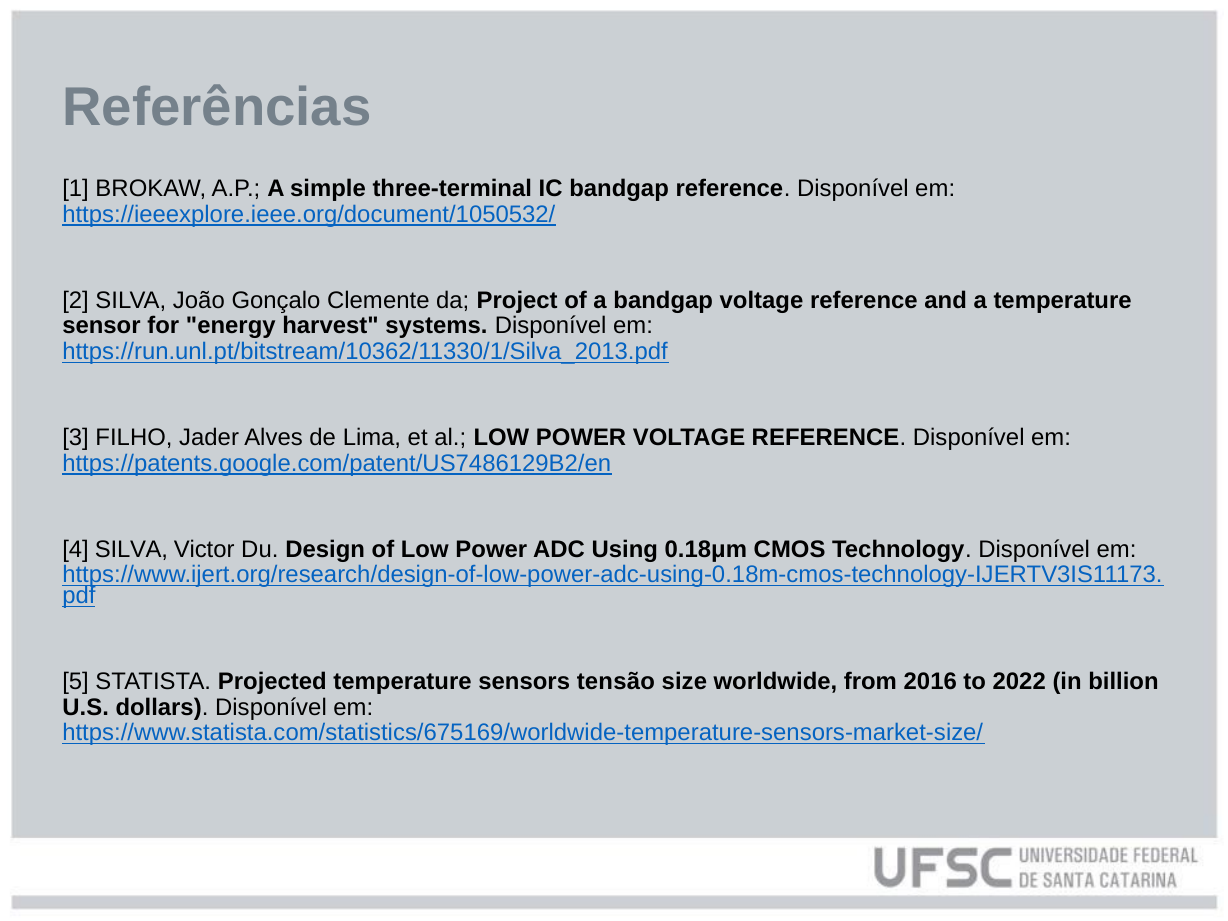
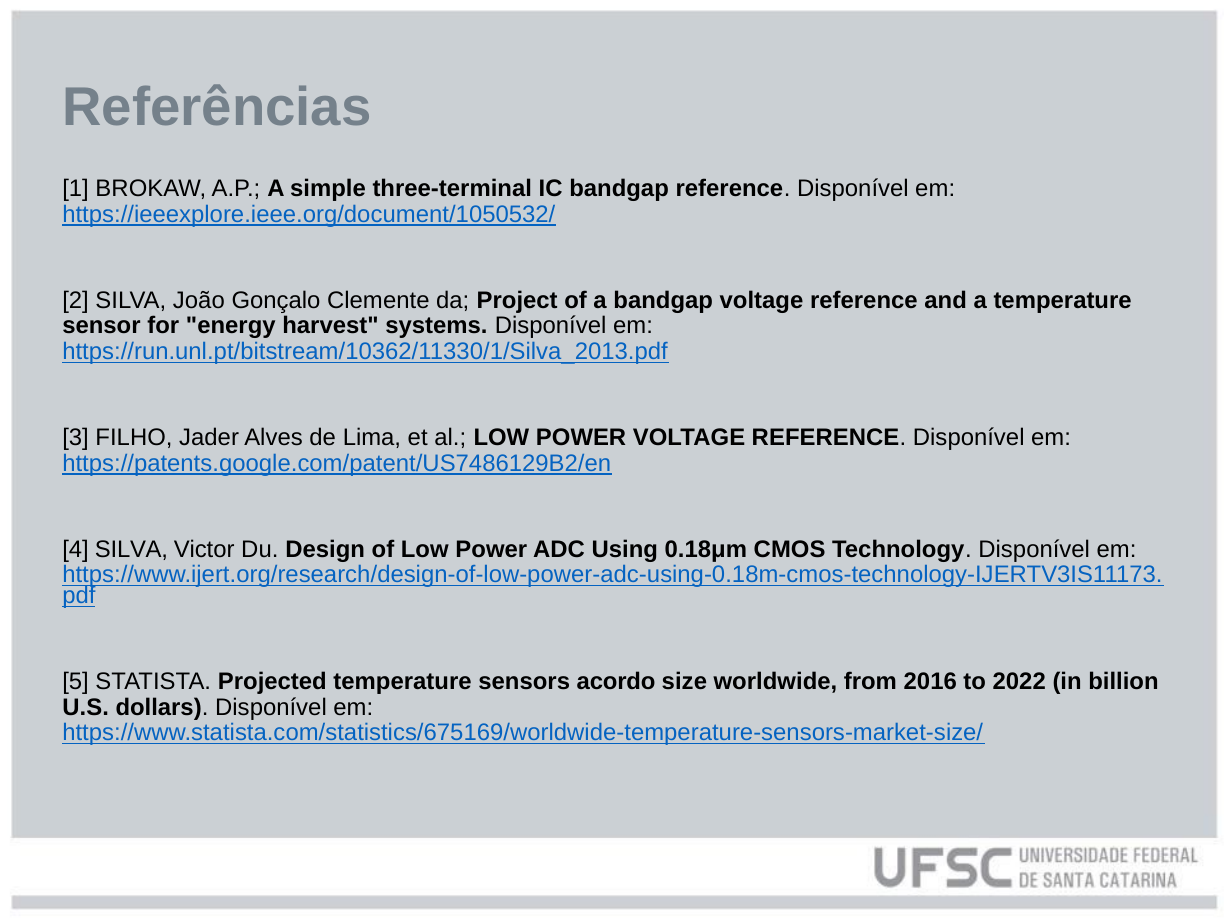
tensão: tensão -> acordo (616, 681)
